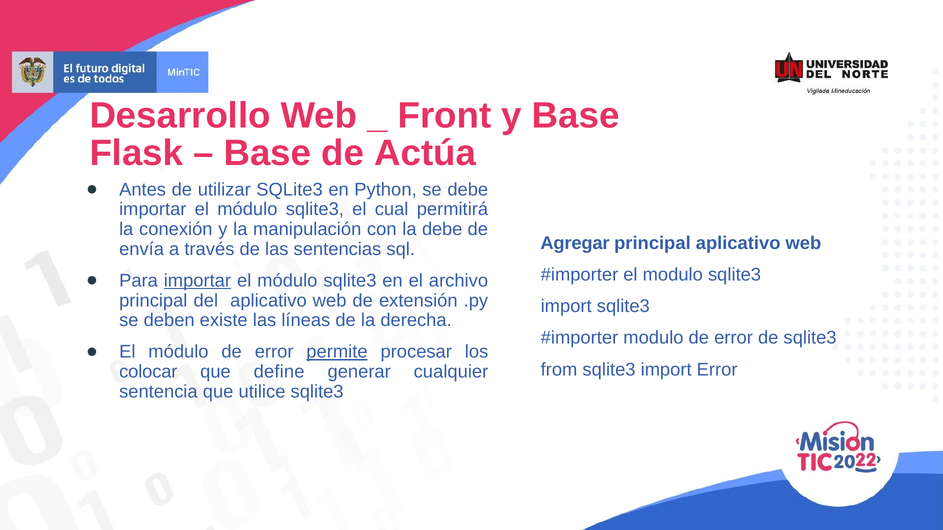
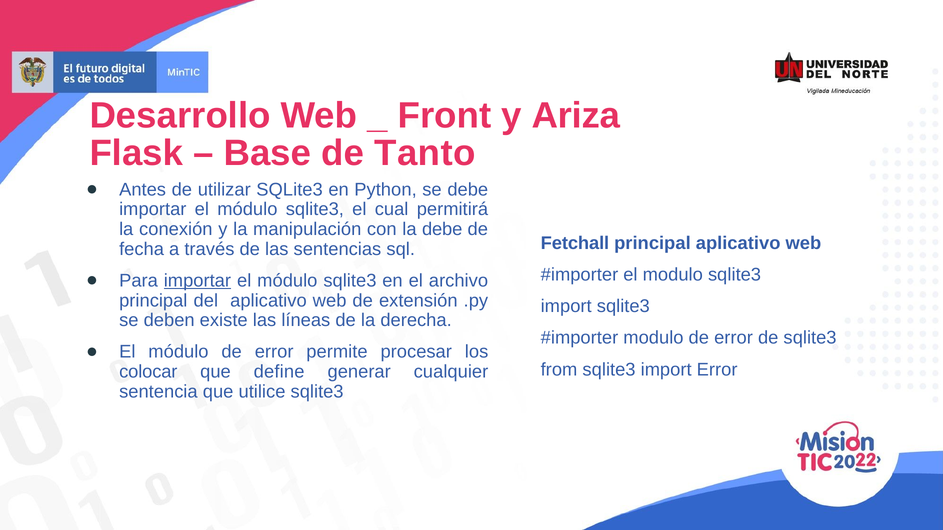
y Base: Base -> Ariza (576, 116)
Actúa: Actúa -> Tanto (425, 153)
Agregar: Agregar -> Fetchall (575, 243)
envía: envía -> fecha (142, 249)
permite underline: present -> none (337, 352)
